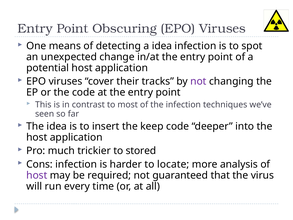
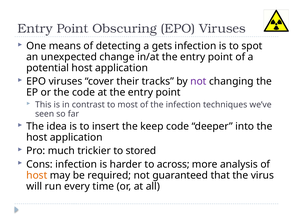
a idea: idea -> gets (162, 46)
locate: locate -> across (173, 164)
host colour: purple -> orange (37, 175)
